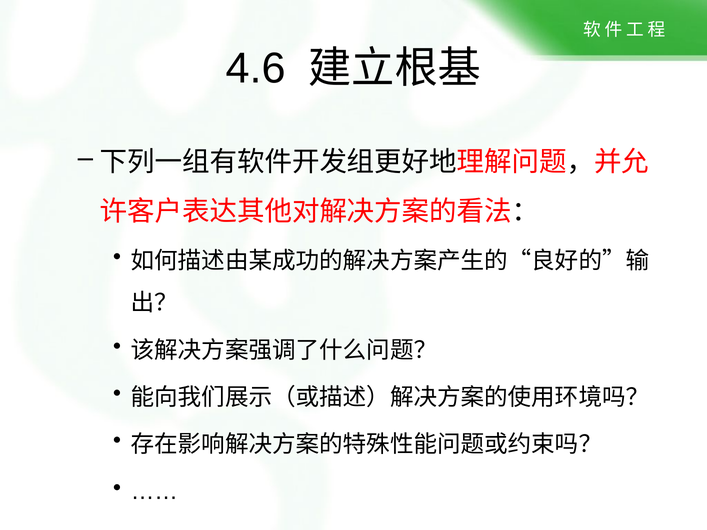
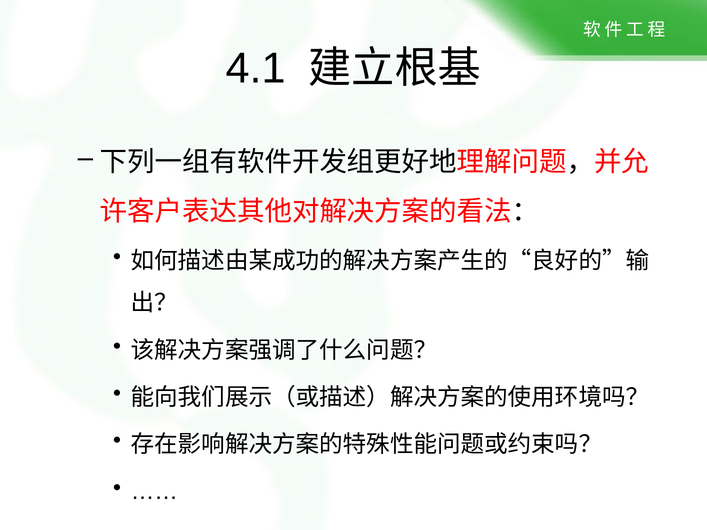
4.6: 4.6 -> 4.1 (256, 68)
